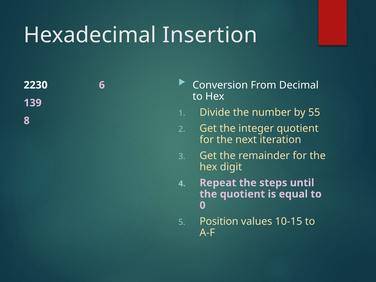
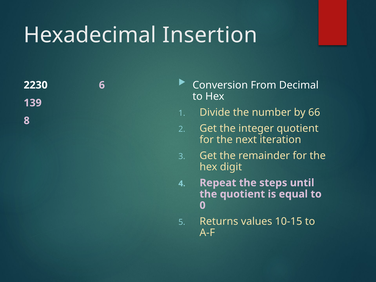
55: 55 -> 66 (314, 112)
Position: Position -> Returns (219, 221)
